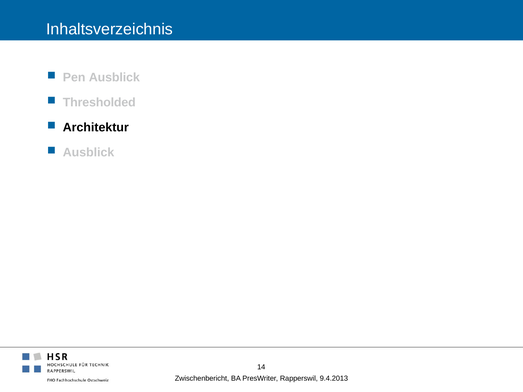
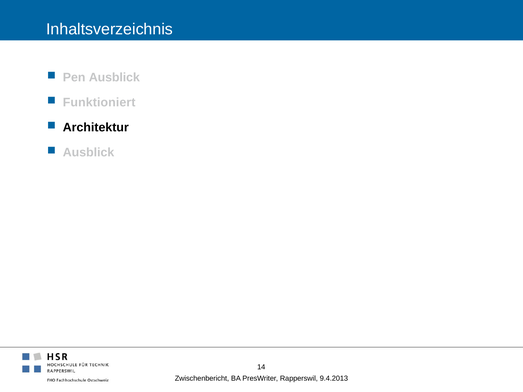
Thresholded: Thresholded -> Funktioniert (99, 103)
